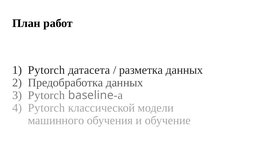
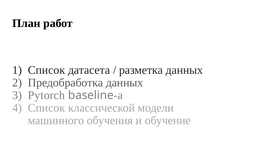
Pytorch: Pytorch -> Список (46, 70)
Pytorch: Pytorch -> Список (46, 108)
